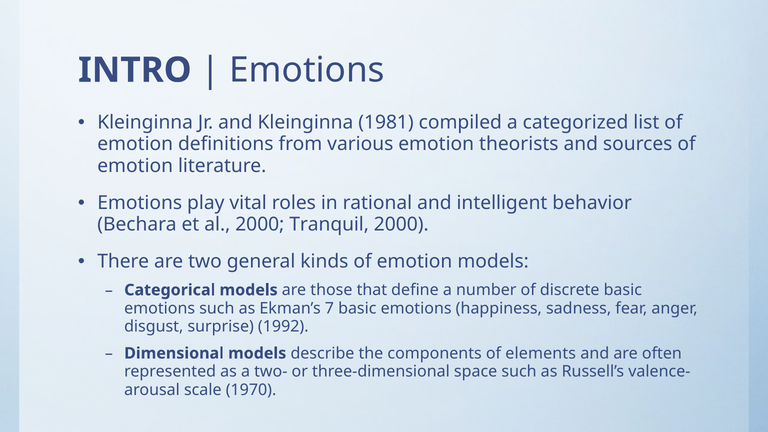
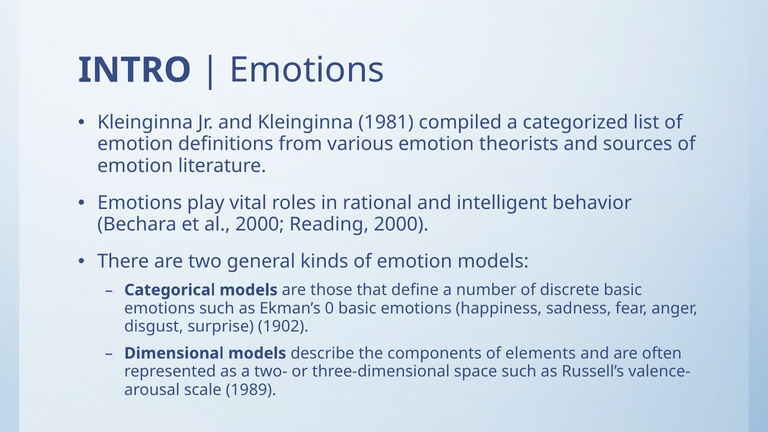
Tranquil: Tranquil -> Reading (329, 225)
7: 7 -> 0 (329, 308)
1992: 1992 -> 1902 (283, 327)
1970: 1970 -> 1989 (251, 390)
